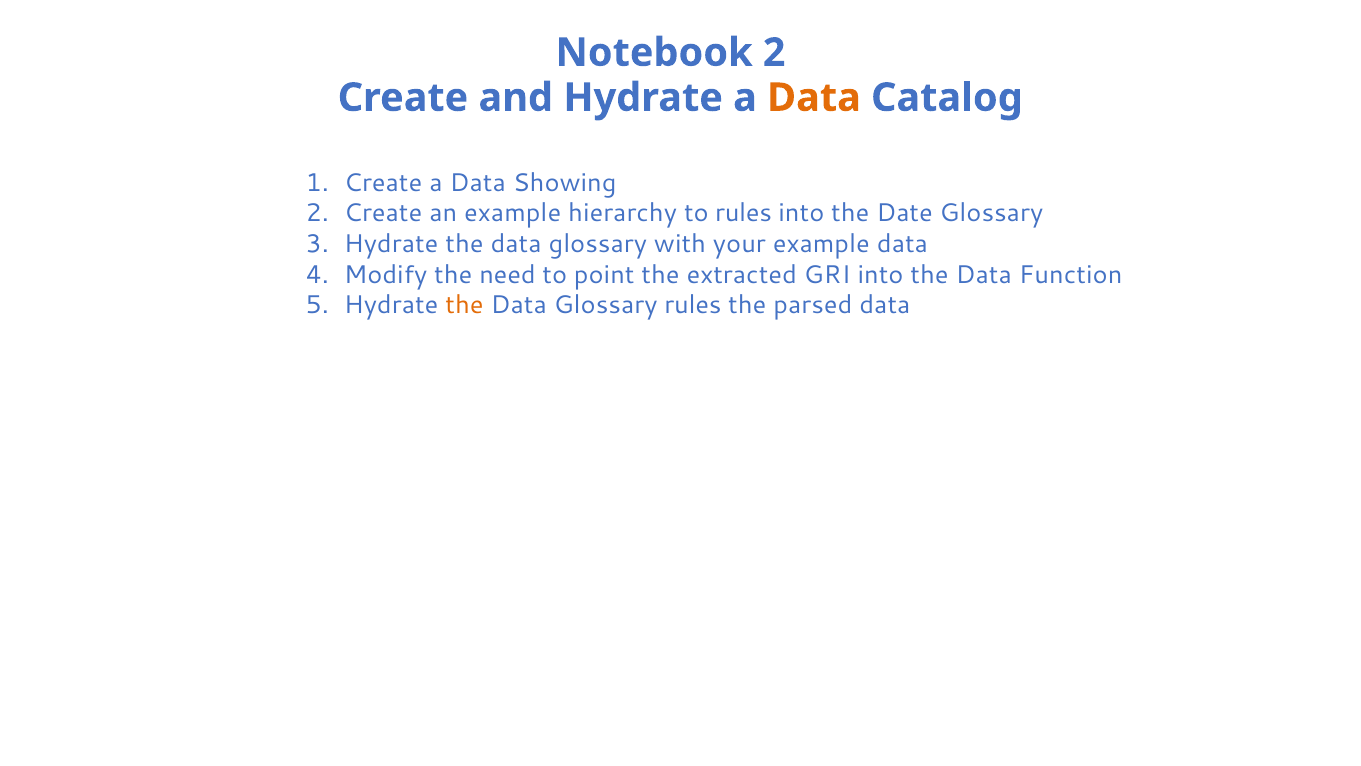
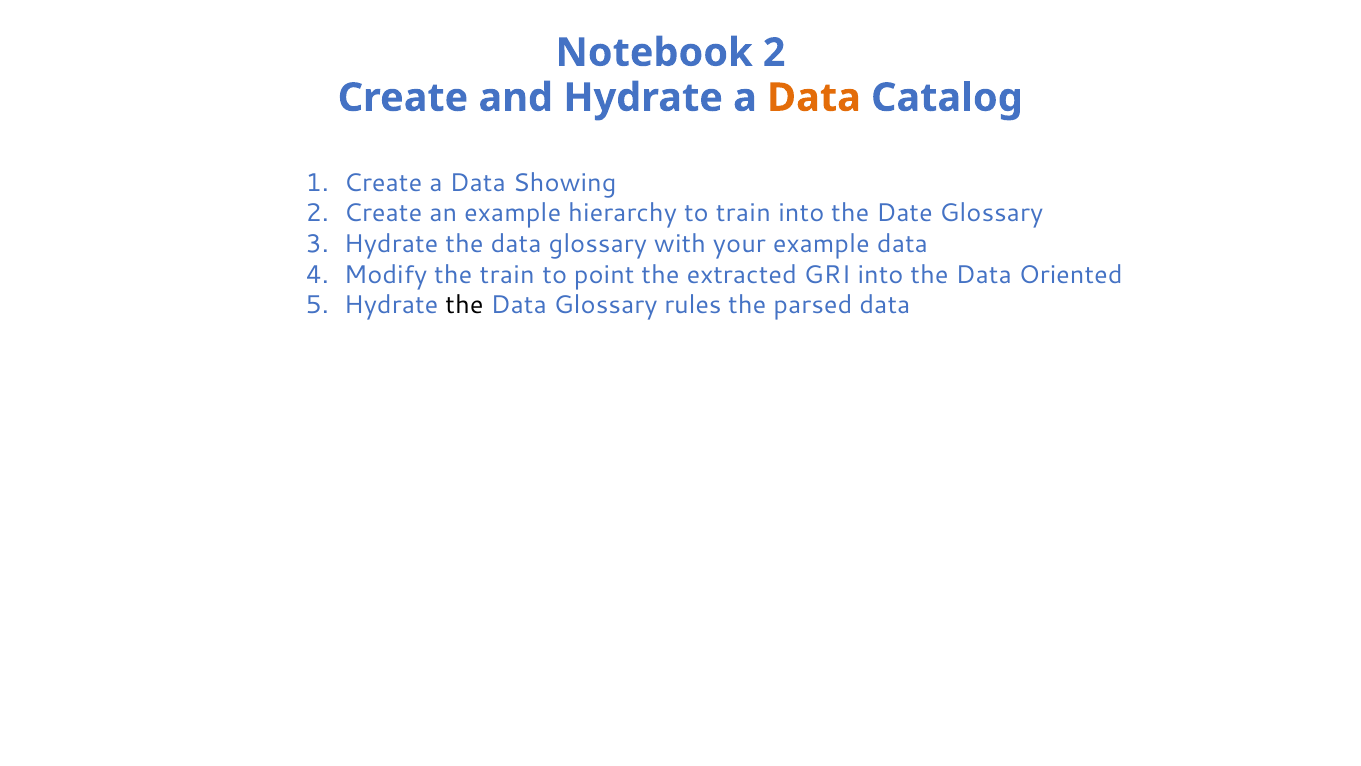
to rules: rules -> train (743, 213)
the need: need -> train (507, 275)
Function: Function -> Oriented (1071, 275)
the colour: orange -> black (465, 305)
